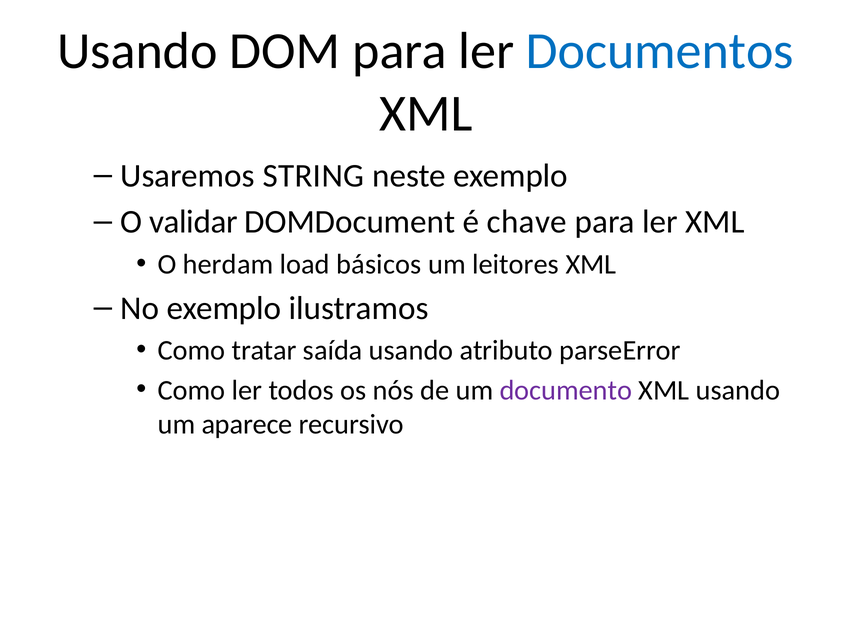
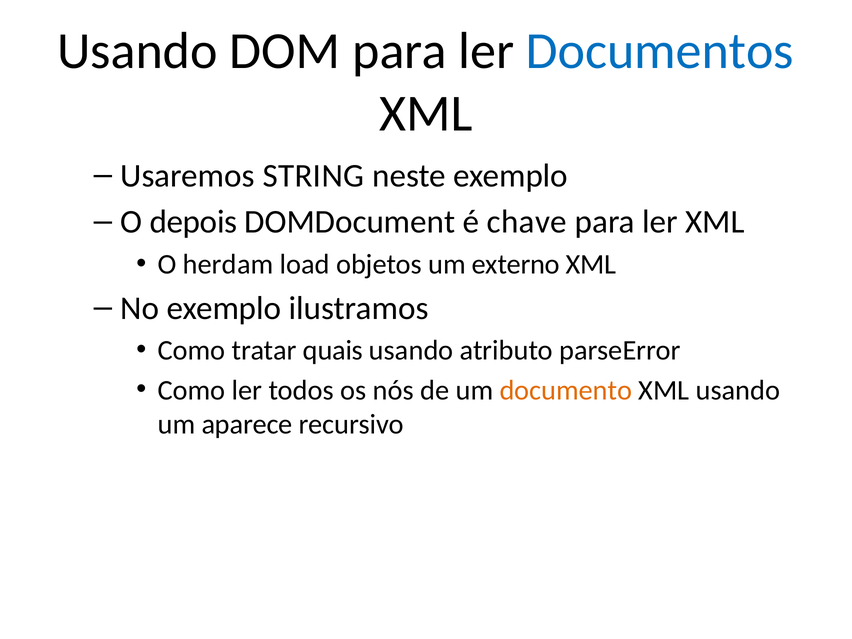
validar: validar -> depois (193, 222)
básicos: básicos -> objetos (379, 264)
leitores: leitores -> externo (516, 264)
saída: saída -> quais (333, 350)
documento colour: purple -> orange (566, 390)
